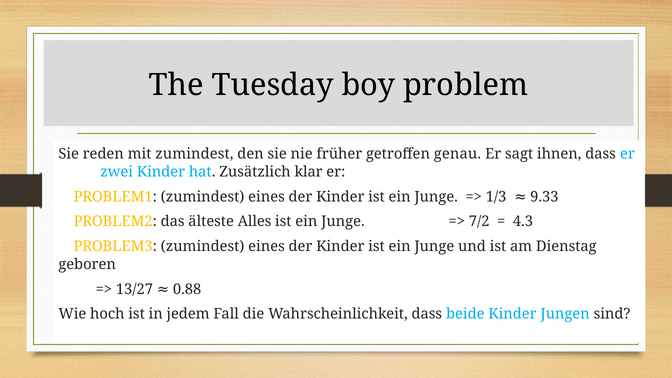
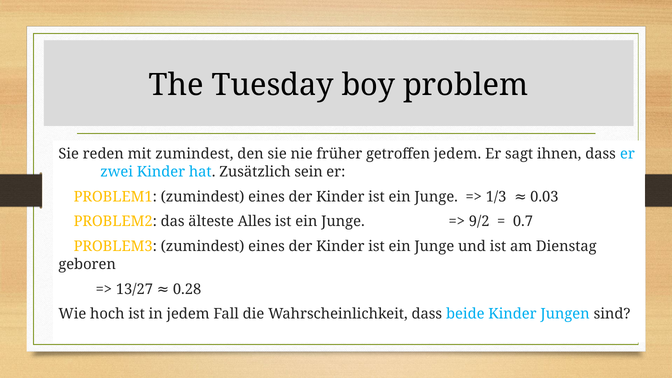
getroffen genau: genau -> jedem (458, 154)
klar: klar -> sein (309, 172)
9.33: 9.33 -> 0.03 (544, 197)
7/2: 7/2 -> 9/2 (479, 222)
4.3: 4.3 -> 0.7 (523, 222)
0.88: 0.88 -> 0.28 (187, 289)
